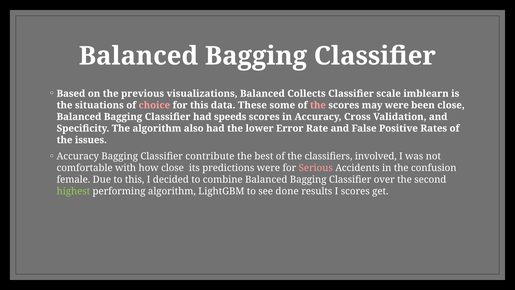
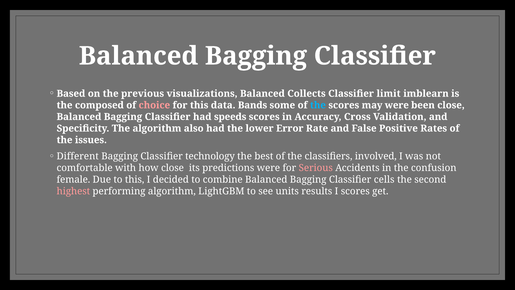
scale: scale -> limit (389, 93)
situations: situations -> composed (99, 105)
These: These -> Bands (253, 105)
the colour: pink -> light blue (318, 105)
Accuracy: Accuracy -> Different (78, 156)
contribute: contribute -> technology (210, 156)
over: over -> cells (384, 179)
highest colour: light green -> pink (73, 191)
done: done -> units (287, 191)
